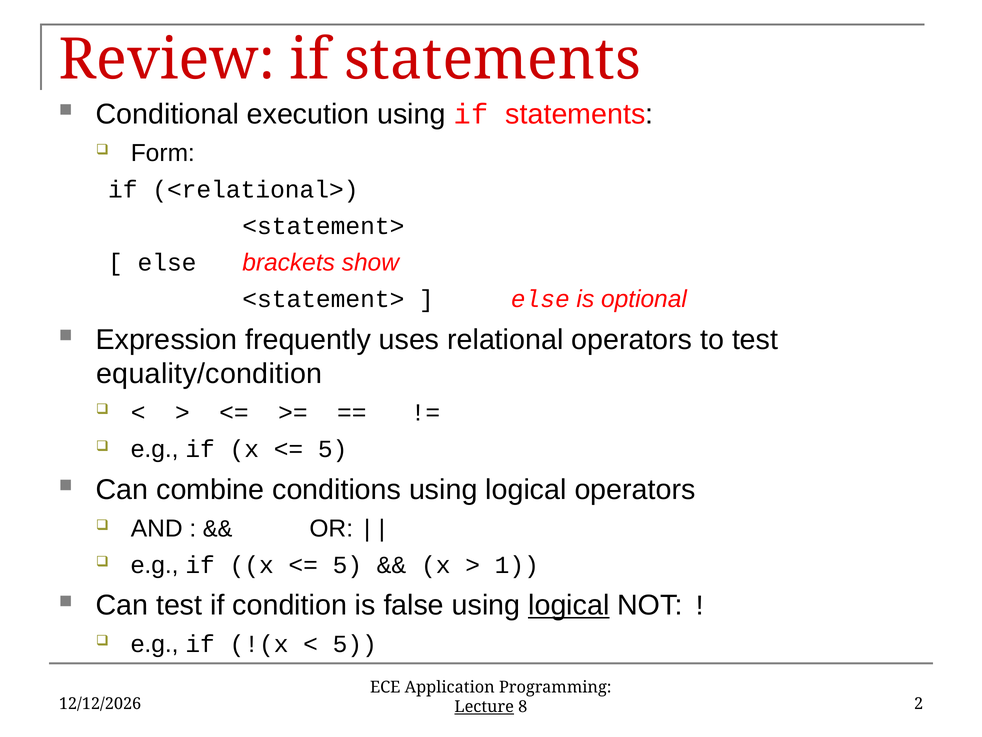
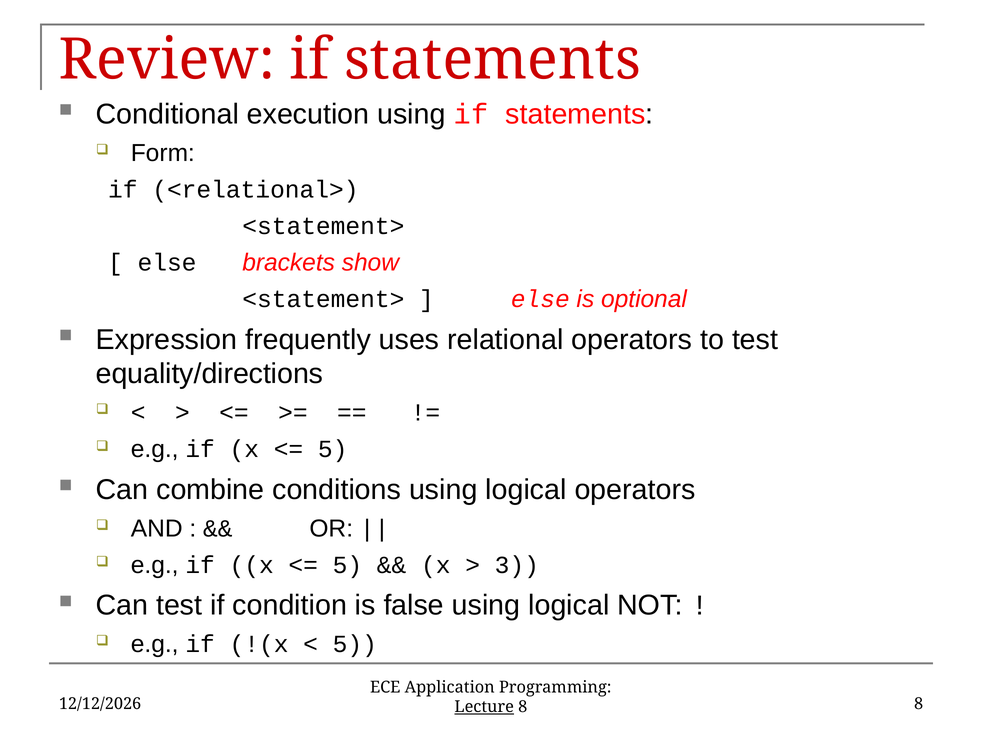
equality/condition: equality/condition -> equality/directions (210, 374)
1: 1 -> 3 (517, 565)
logical underline: present -> none (569, 605)
8 2: 2 -> 8 (919, 703)
